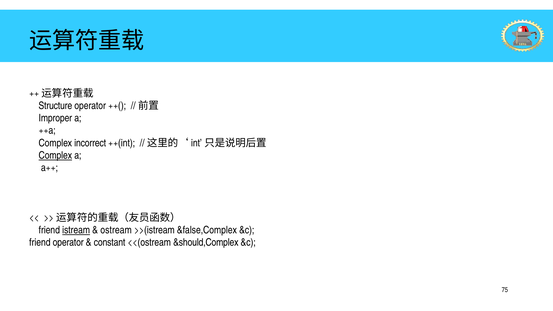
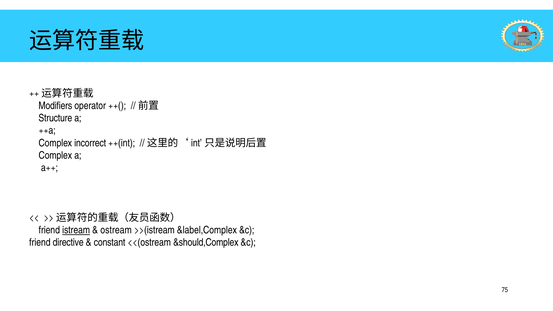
Structure: Structure -> Modifiers (55, 106)
Improper: Improper -> Structure (55, 118)
Complex underline: present -> none (55, 155)
&false,Complex: &false,Complex -> &label,Complex (207, 230)
friend operator: operator -> directive (68, 243)
